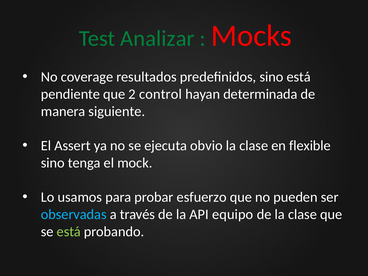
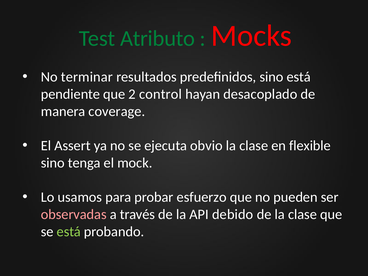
Analizar: Analizar -> Atributo (158, 38)
coverage: coverage -> terminar (87, 77)
determinada: determinada -> desacoplado (260, 94)
siguiente: siguiente -> coverage (117, 111)
observadas colour: light blue -> pink (74, 214)
equipo: equipo -> debido (233, 214)
